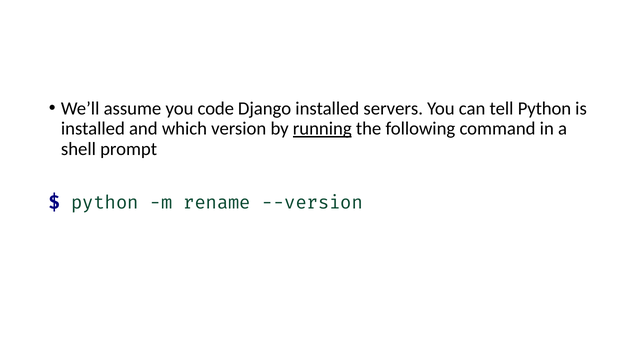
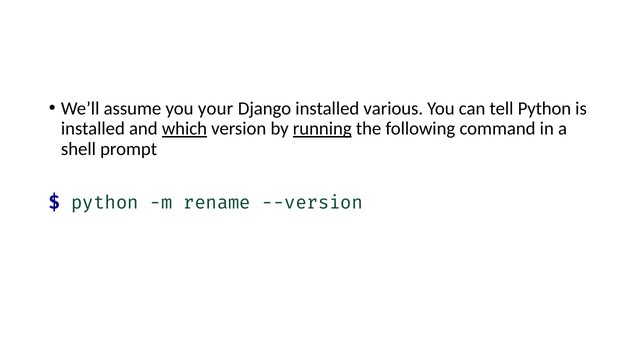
code: code -> your (216, 109)
servers: servers -> various (393, 109)
which underline: none -> present (184, 129)
